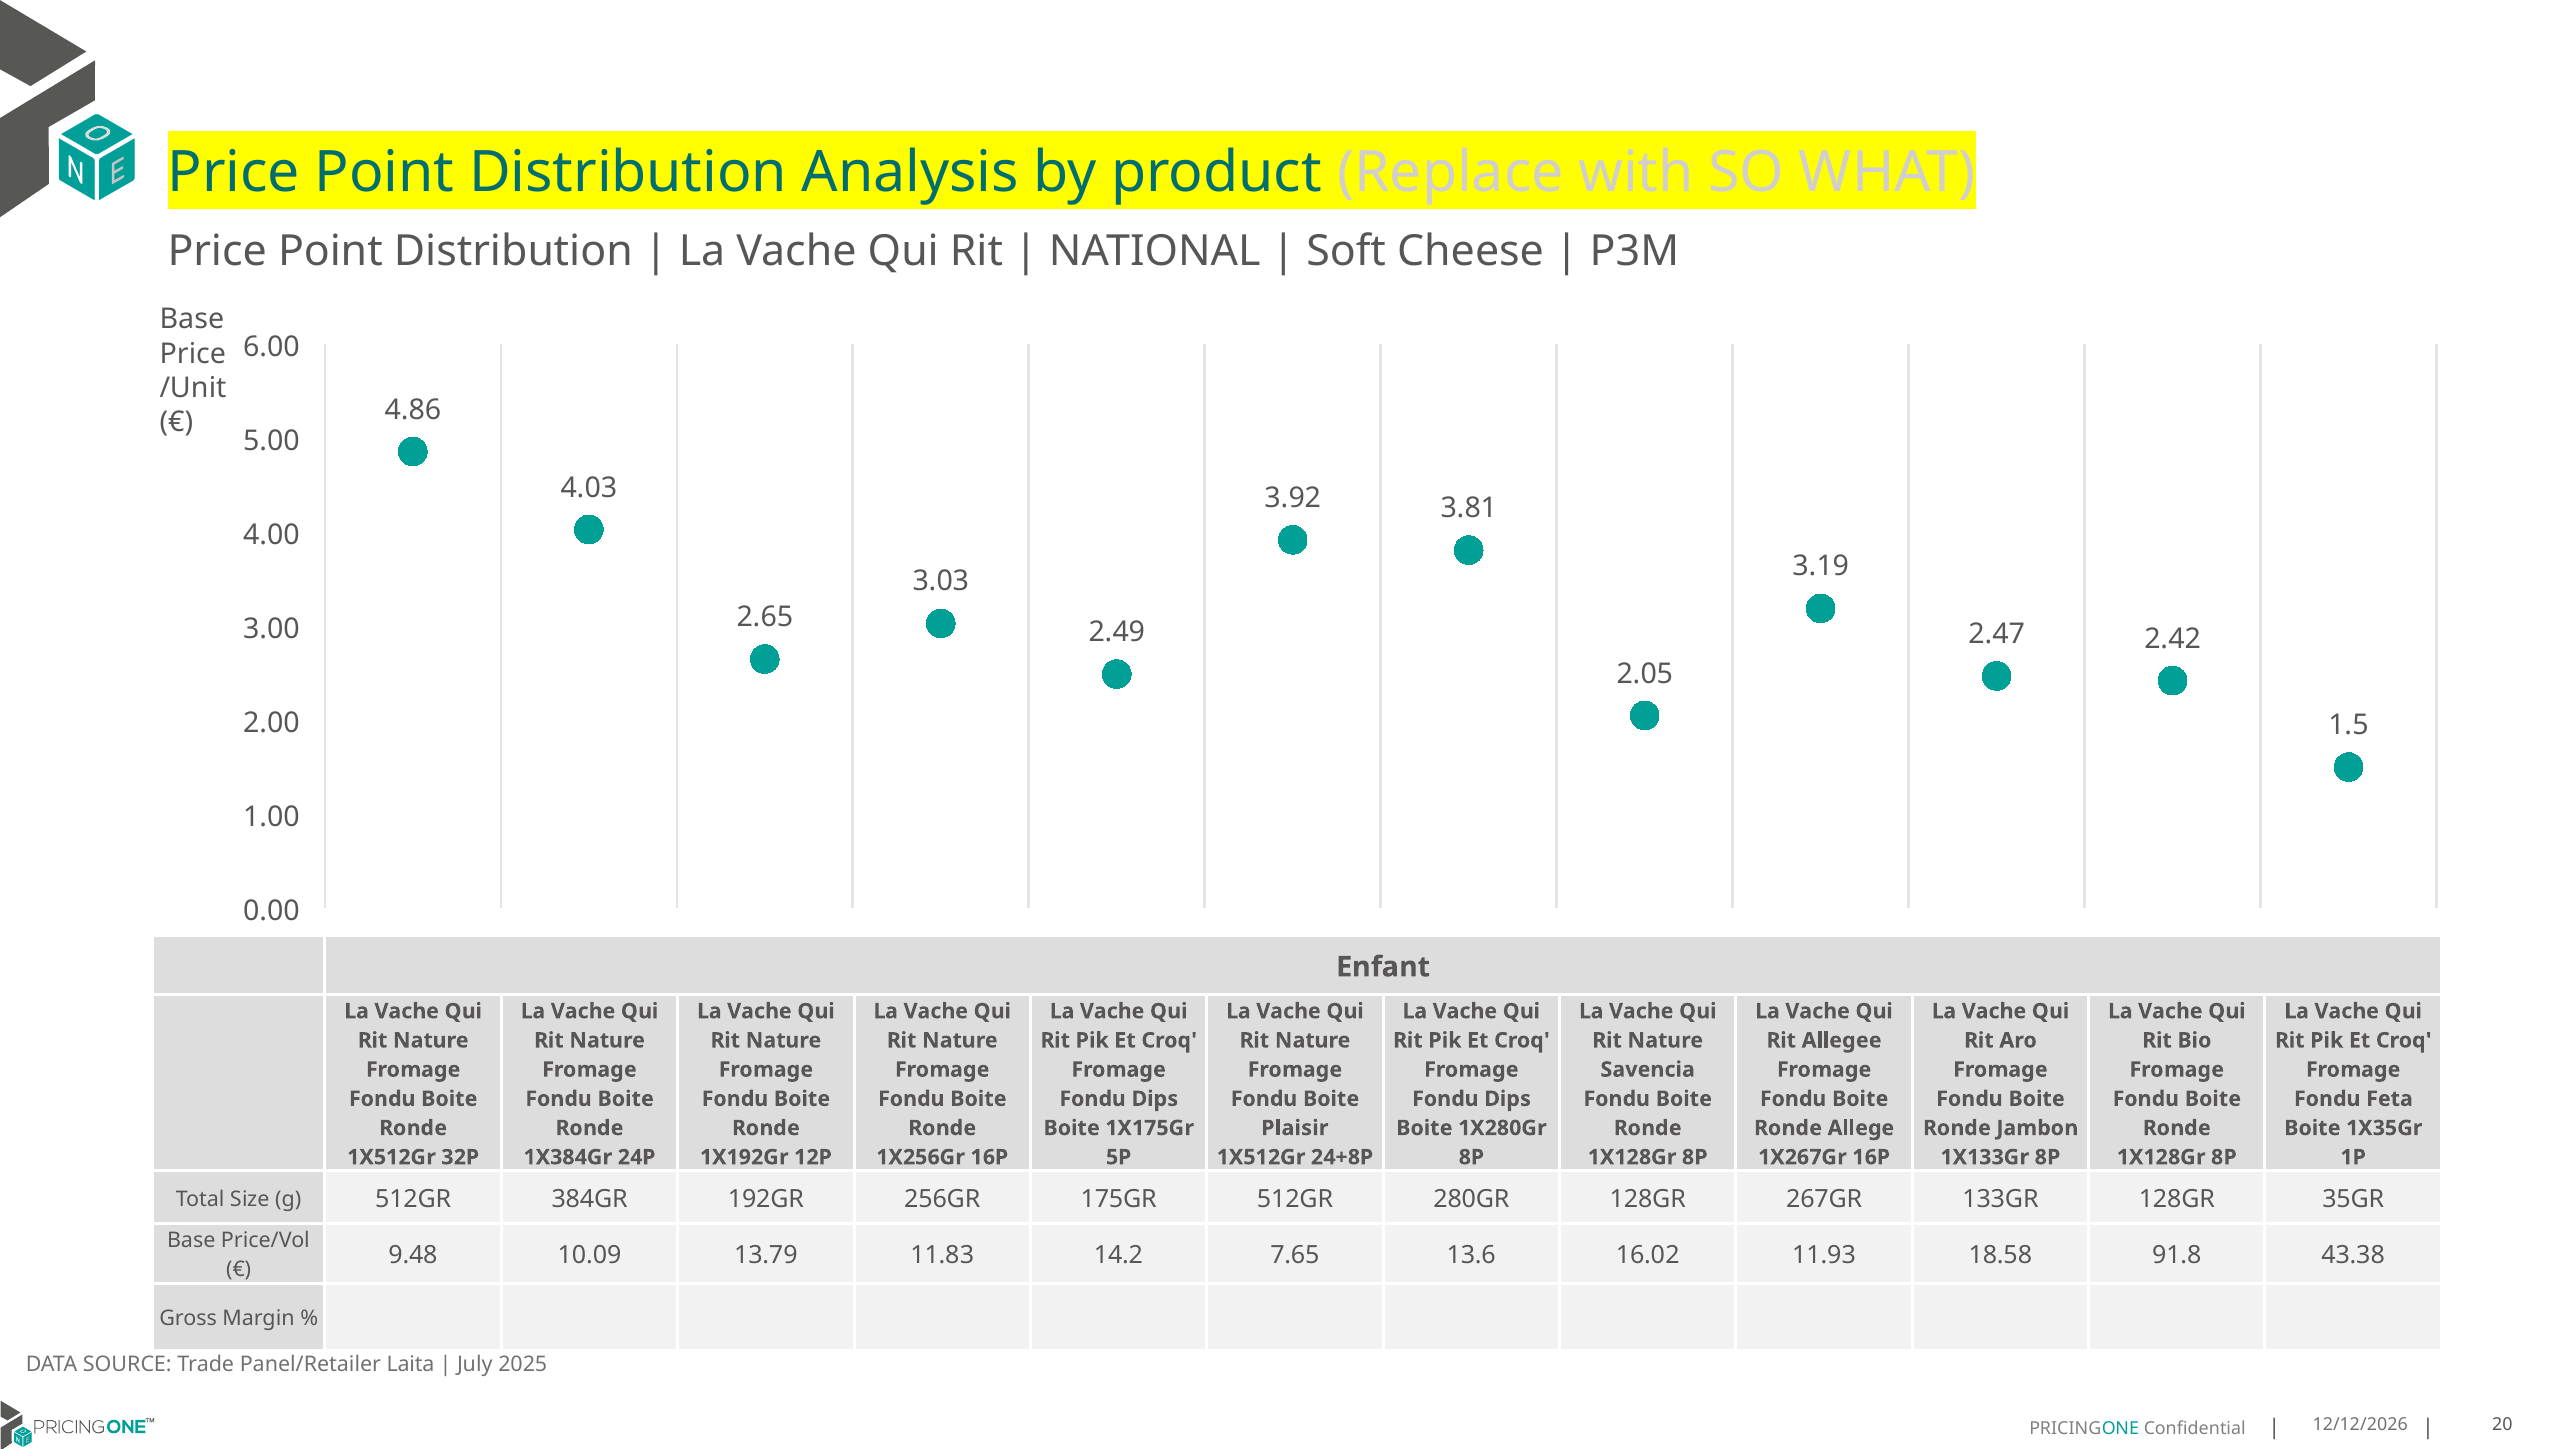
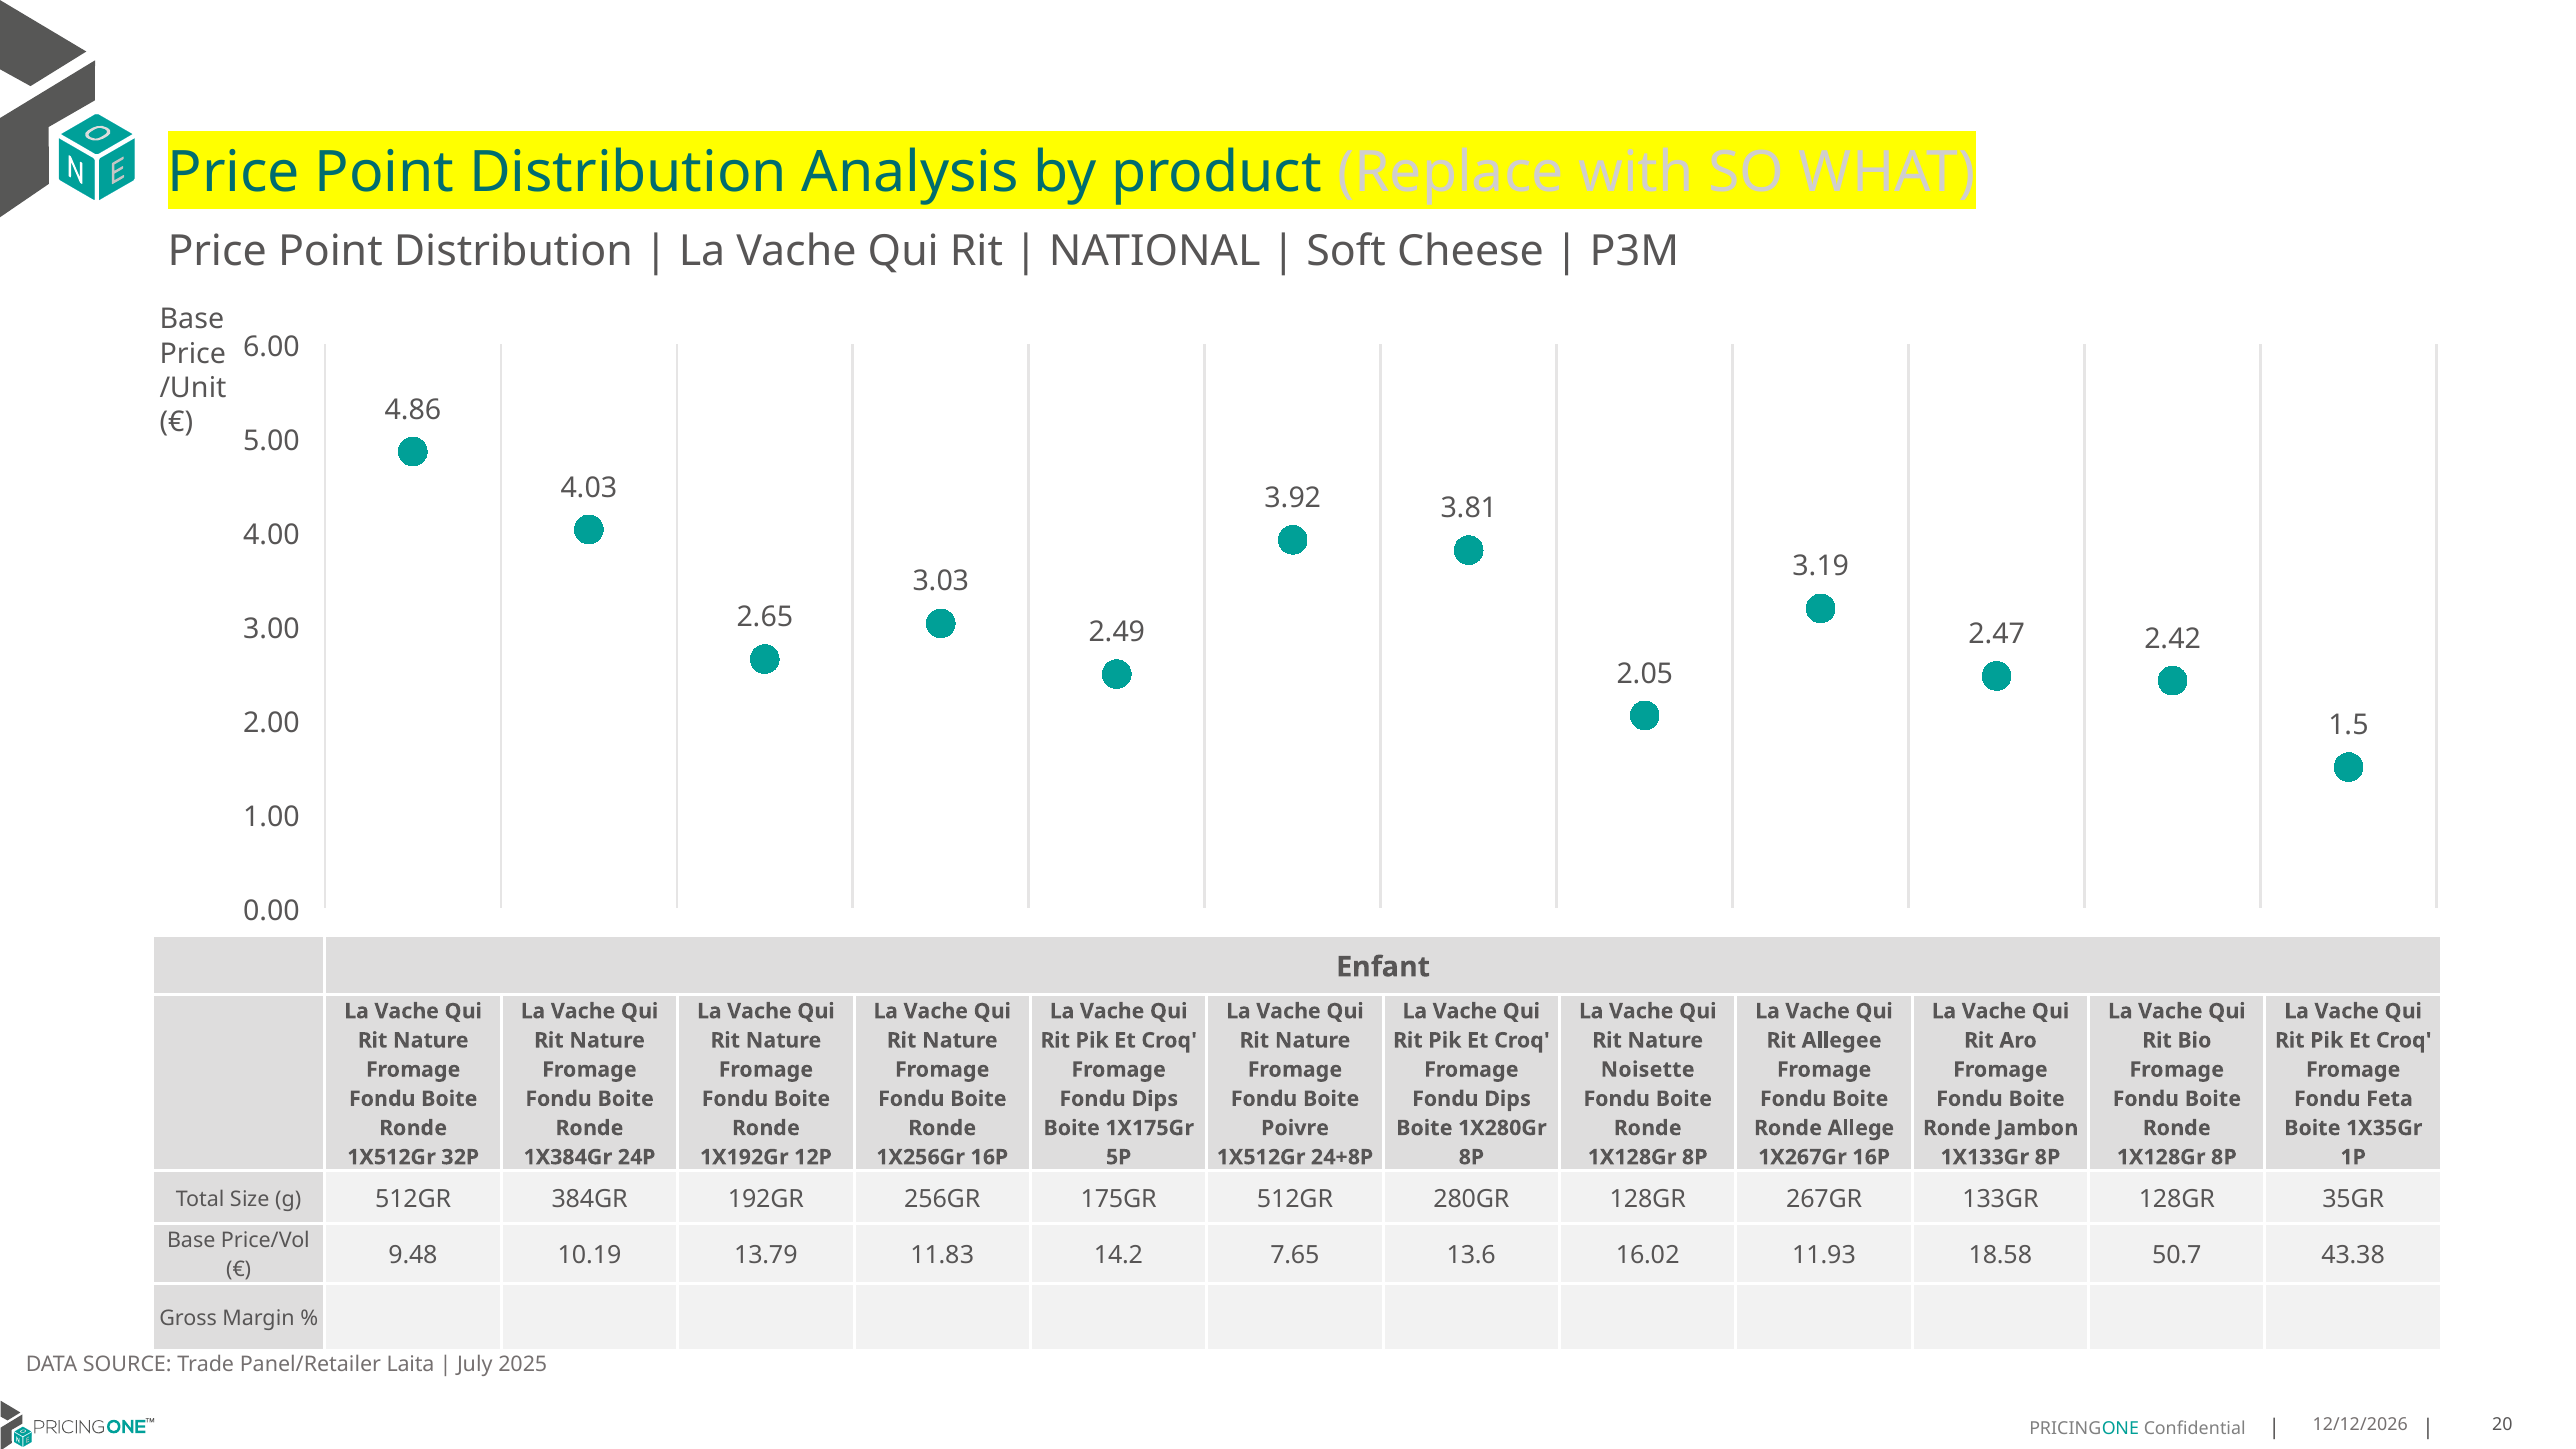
Savencia: Savencia -> Noisette (1648, 1070)
Plaisir: Plaisir -> Poivre (1295, 1128)
10.09: 10.09 -> 10.19 (590, 1256)
91.8: 91.8 -> 50.7 (2177, 1256)
